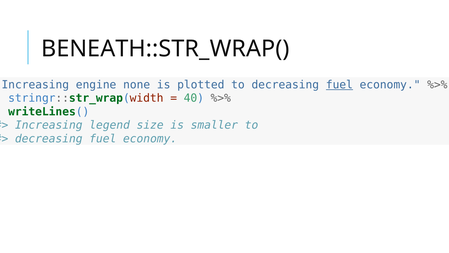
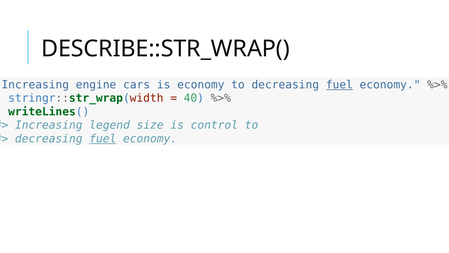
BENEATH::STR_WRAP(: BENEATH::STR_WRAP( -> DESCRIBE::STR_WRAP( (165, 49)
none: none -> cars (137, 85)
is plotted: plotted -> economy (201, 85)
smaller: smaller -> control (214, 125)
fuel underline: none -> present (103, 138)
